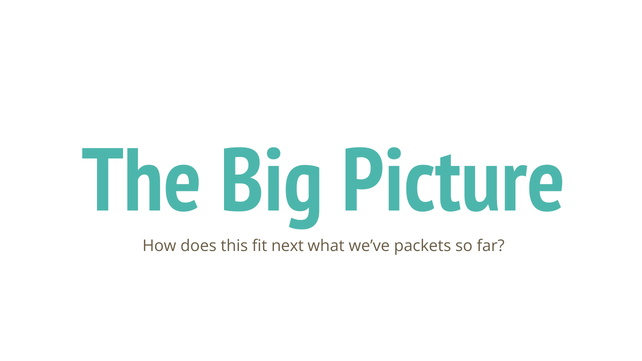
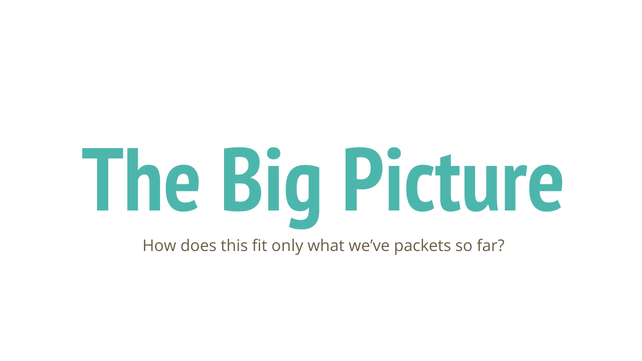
next: next -> only (287, 246)
